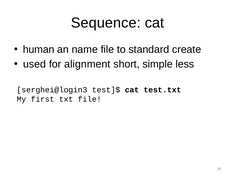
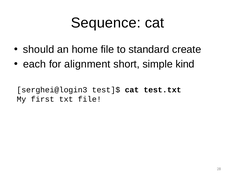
human: human -> should (39, 49)
name: name -> home (85, 49)
used: used -> each (34, 64)
less: less -> kind (185, 64)
